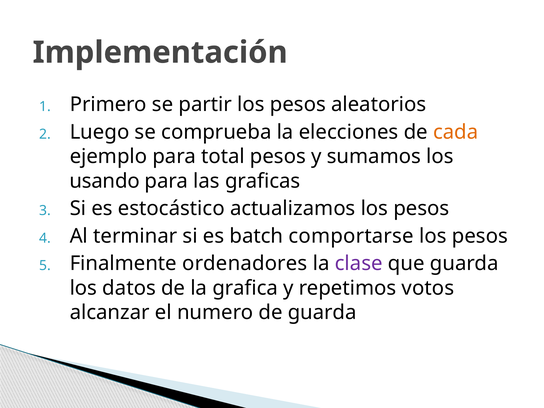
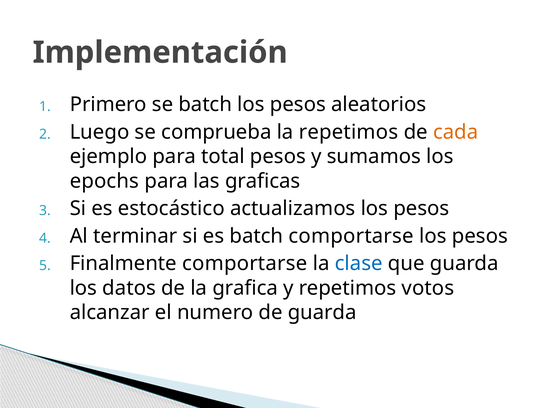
se partir: partir -> batch (205, 104)
la elecciones: elecciones -> repetimos (349, 132)
usando: usando -> epochs (104, 181)
Finalmente ordenadores: ordenadores -> comportarse (245, 264)
clase colour: purple -> blue (359, 264)
